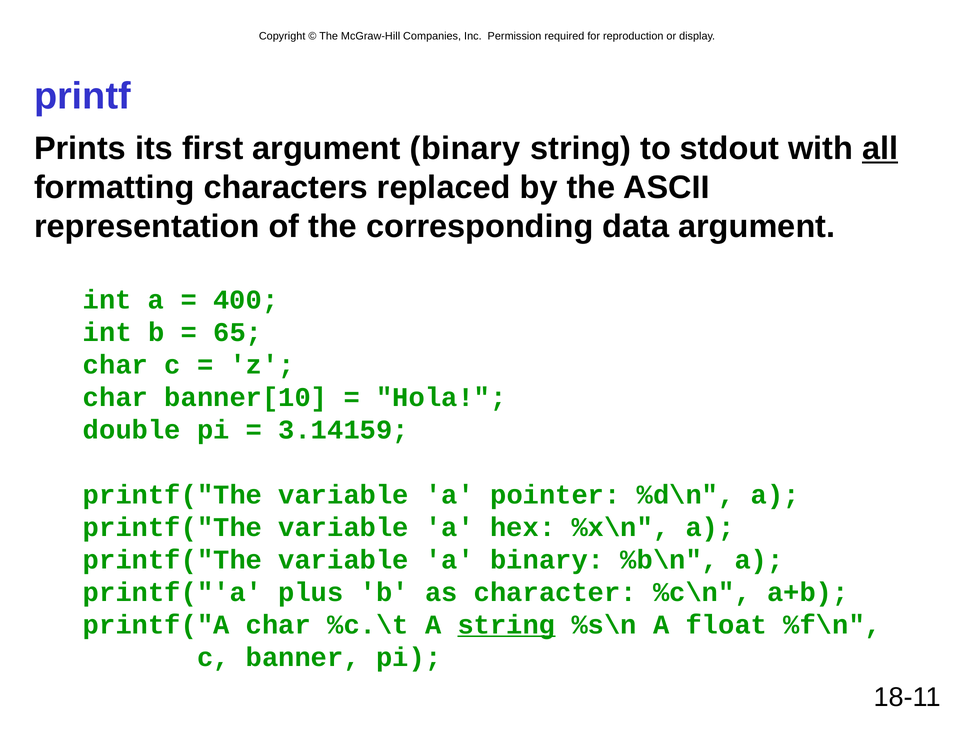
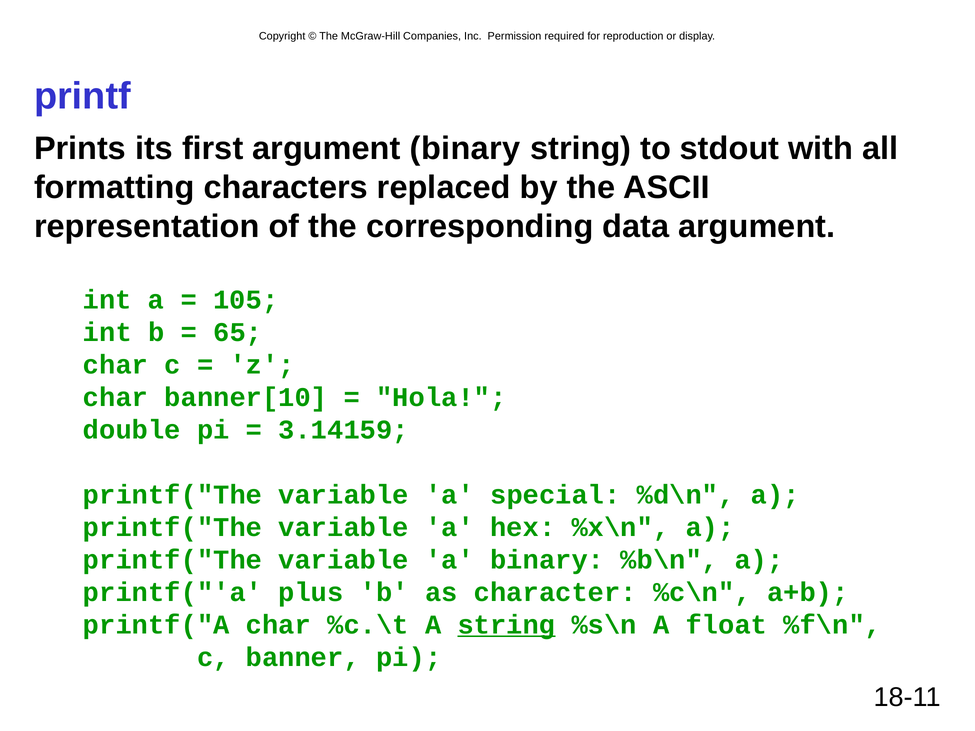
all underline: present -> none (880, 149)
400: 400 -> 105 (246, 300)
pointer: pointer -> special (555, 495)
